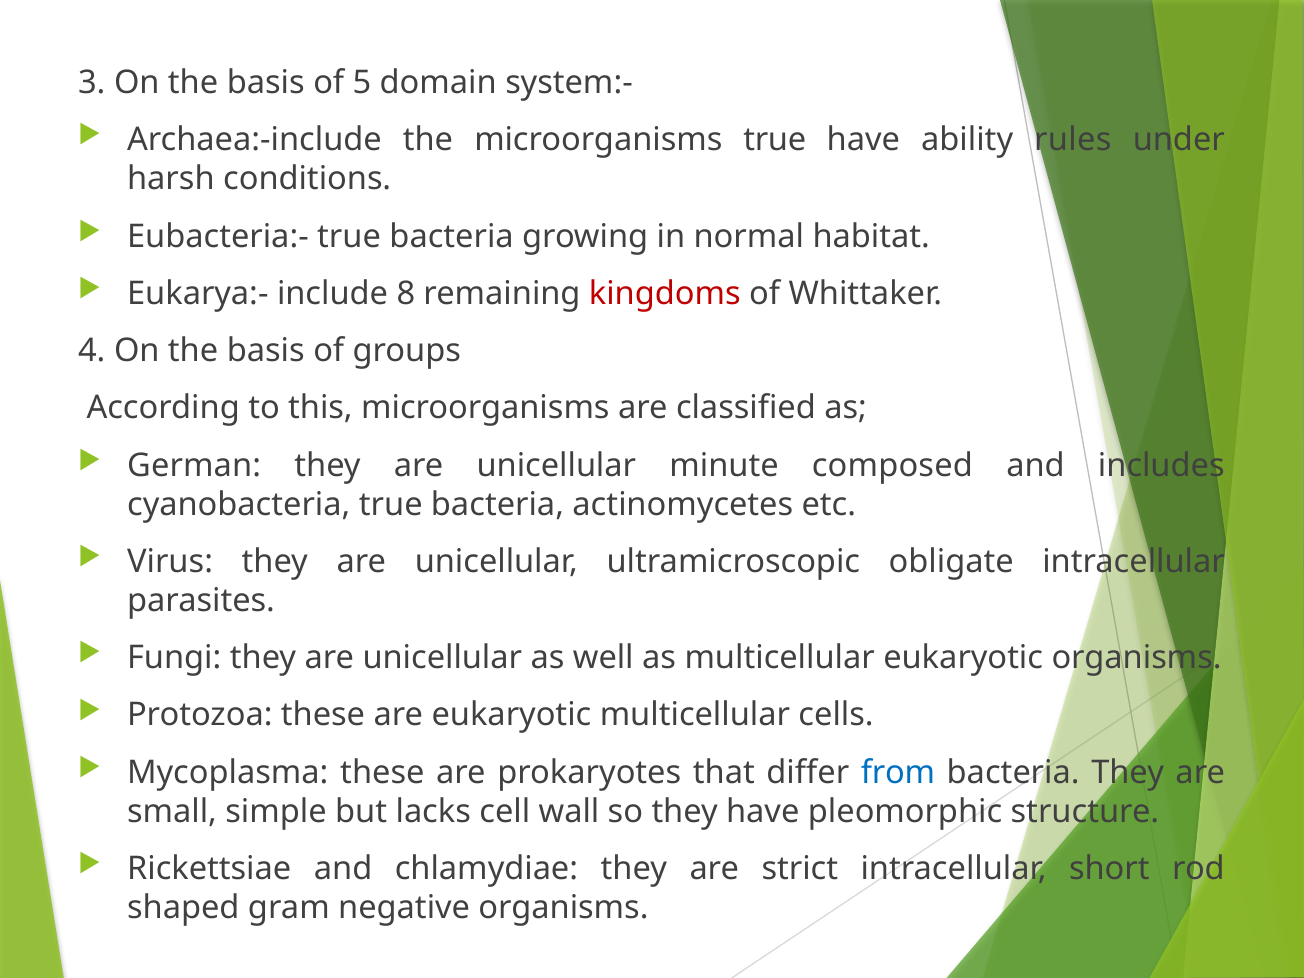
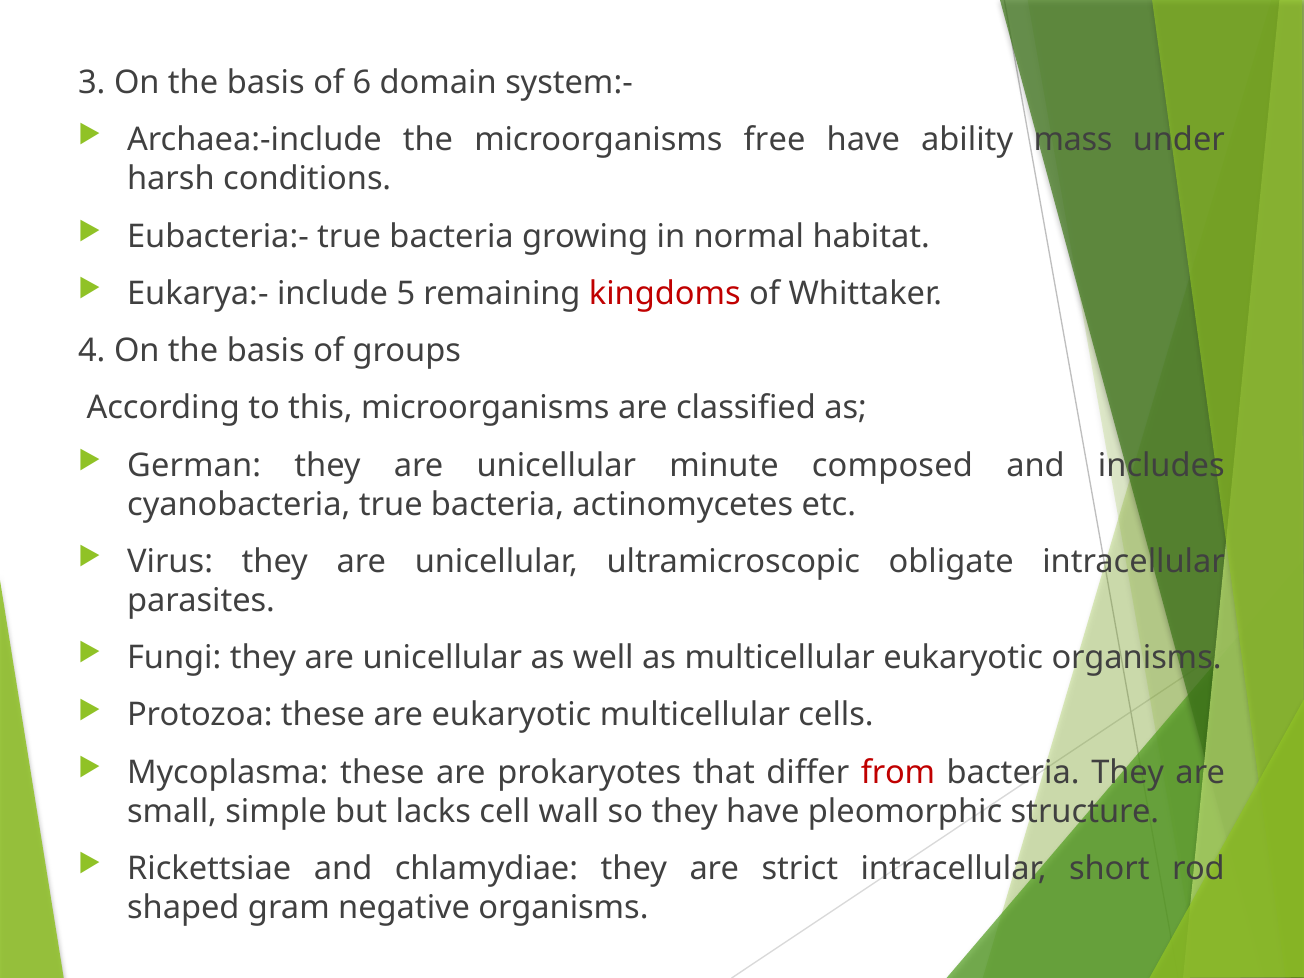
5: 5 -> 6 (362, 83)
microorganisms true: true -> free (775, 140)
rules: rules -> mass (1073, 140)
8: 8 -> 5 (406, 294)
from colour: blue -> red (898, 772)
